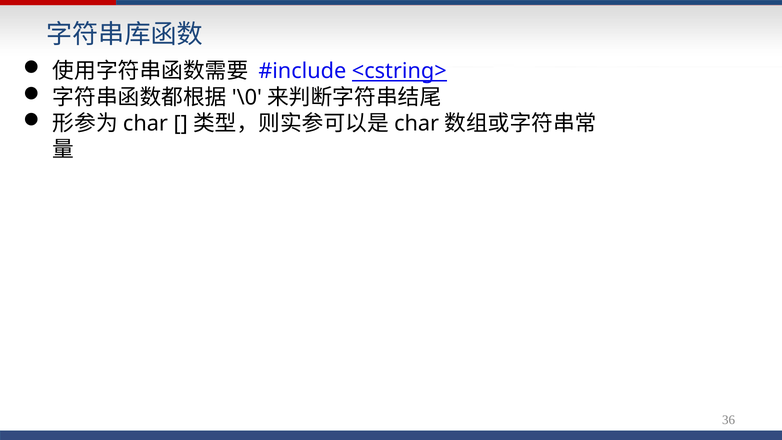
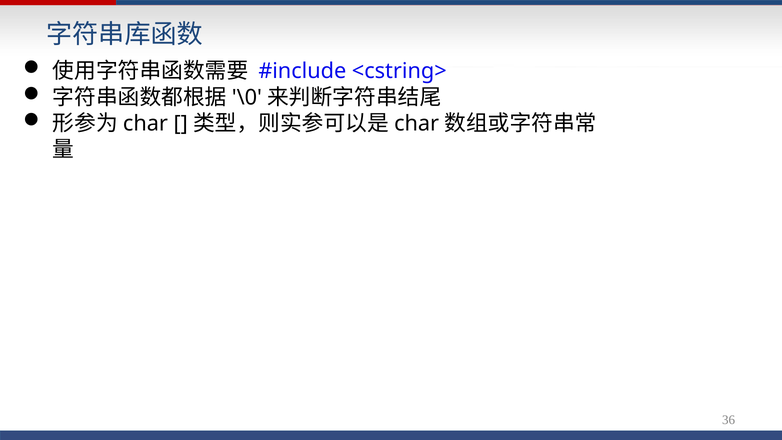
<cstring> underline: present -> none (399, 71)
